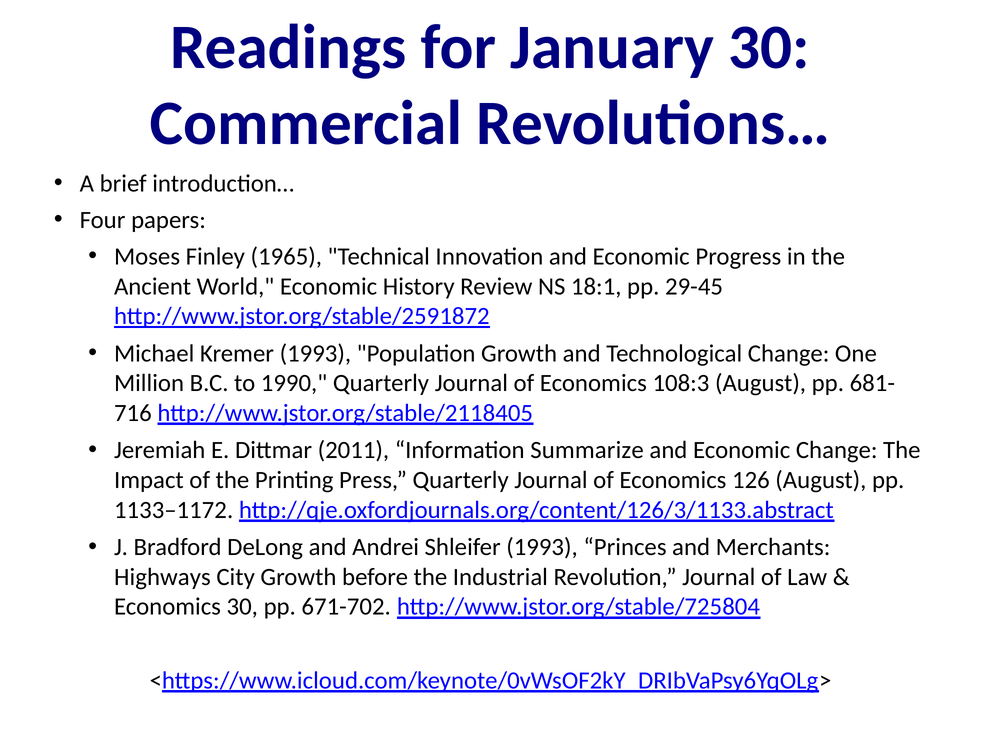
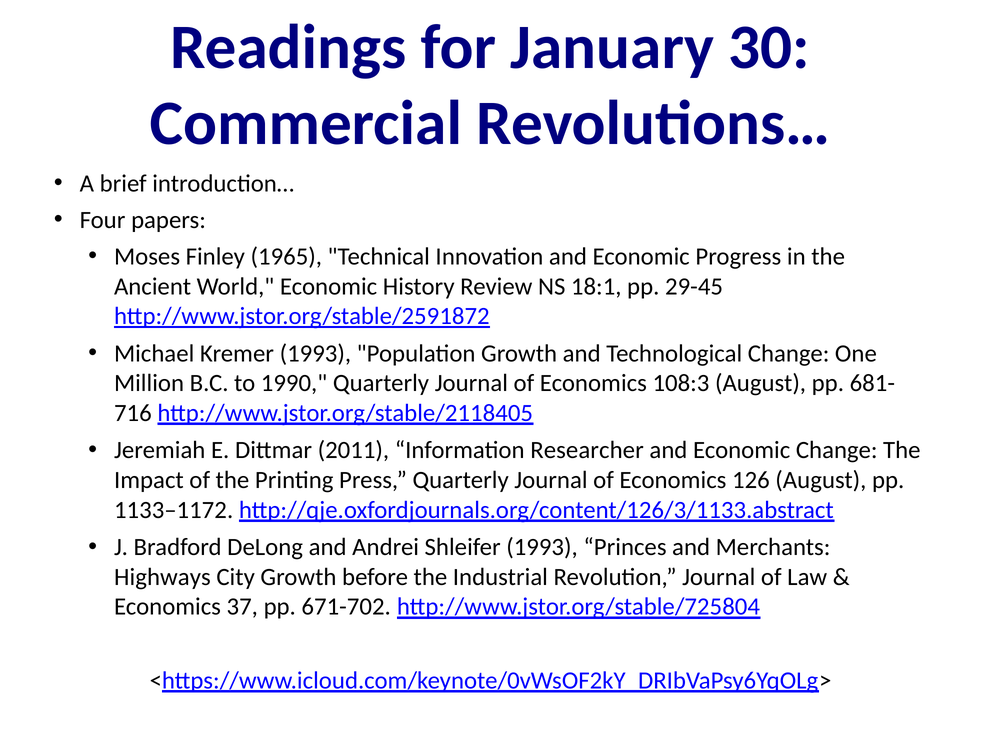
Summarize: Summarize -> Researcher (587, 450)
Economics 30: 30 -> 37 (242, 607)
